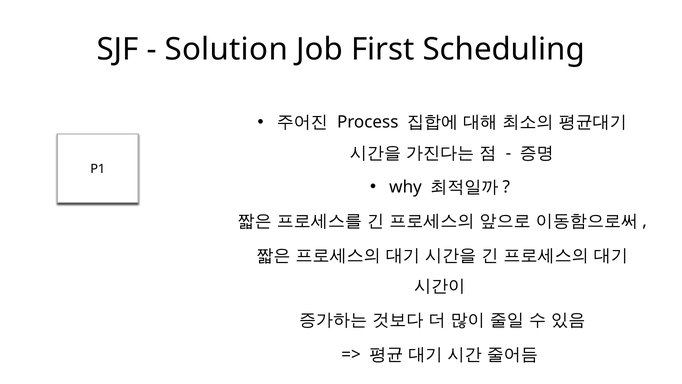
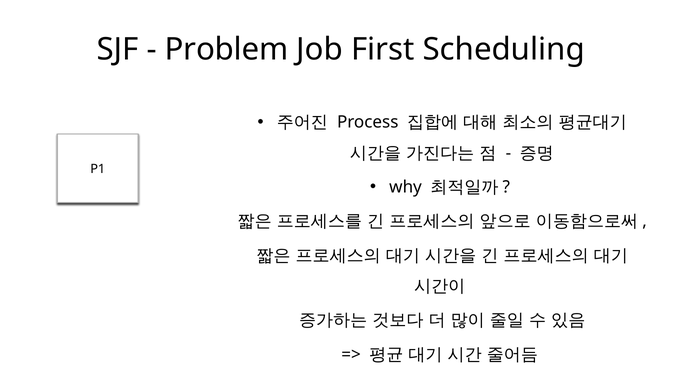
Solution: Solution -> Problem (227, 50)
